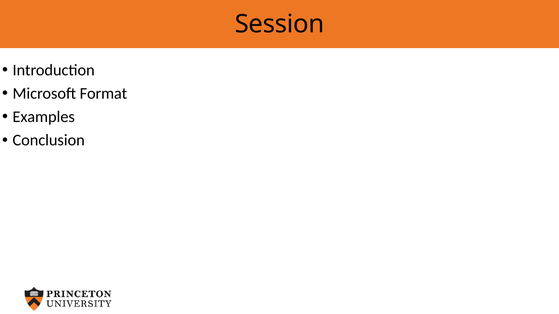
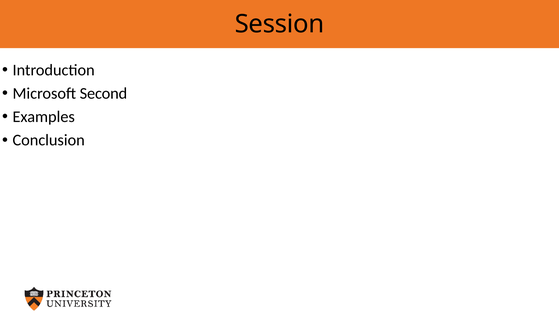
Format: Format -> Second (103, 94)
